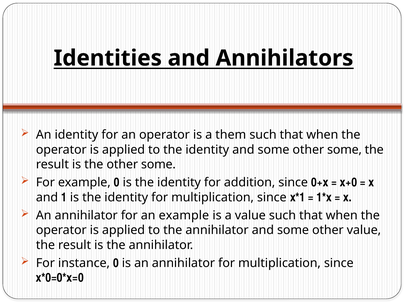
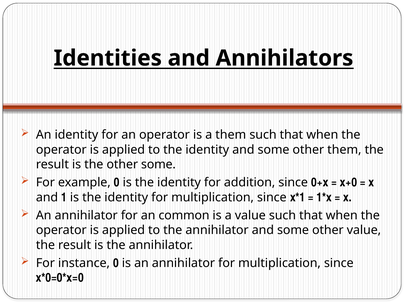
some other some: some -> them (344, 150)
an example: example -> common (184, 215)
